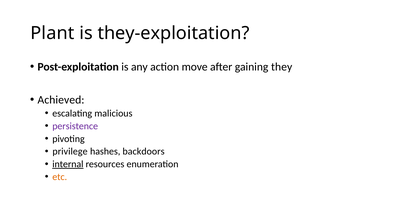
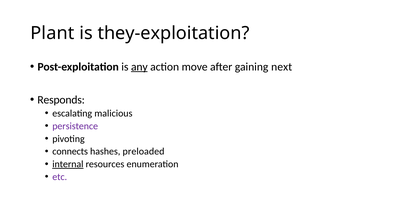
any underline: none -> present (139, 67)
they: they -> next (282, 67)
Achieved: Achieved -> Responds (61, 100)
privilege: privilege -> connects (70, 152)
backdoors: backdoors -> preloaded (144, 152)
etc colour: orange -> purple (60, 177)
